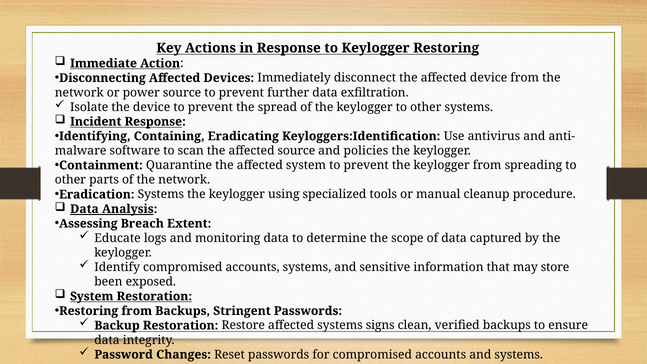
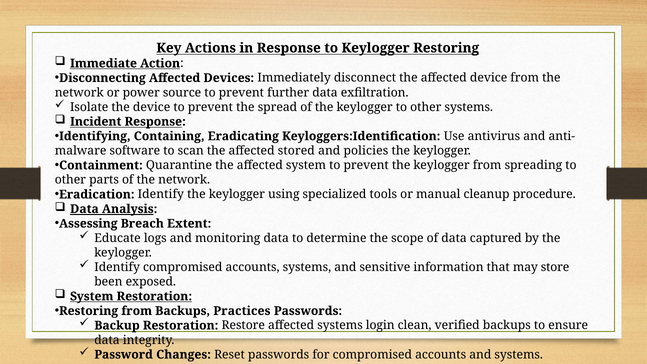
affected source: source -> stored (296, 151)
Eradication Systems: Systems -> Identify (161, 194)
Stringent: Stringent -> Practices (242, 311)
signs: signs -> login (380, 325)
